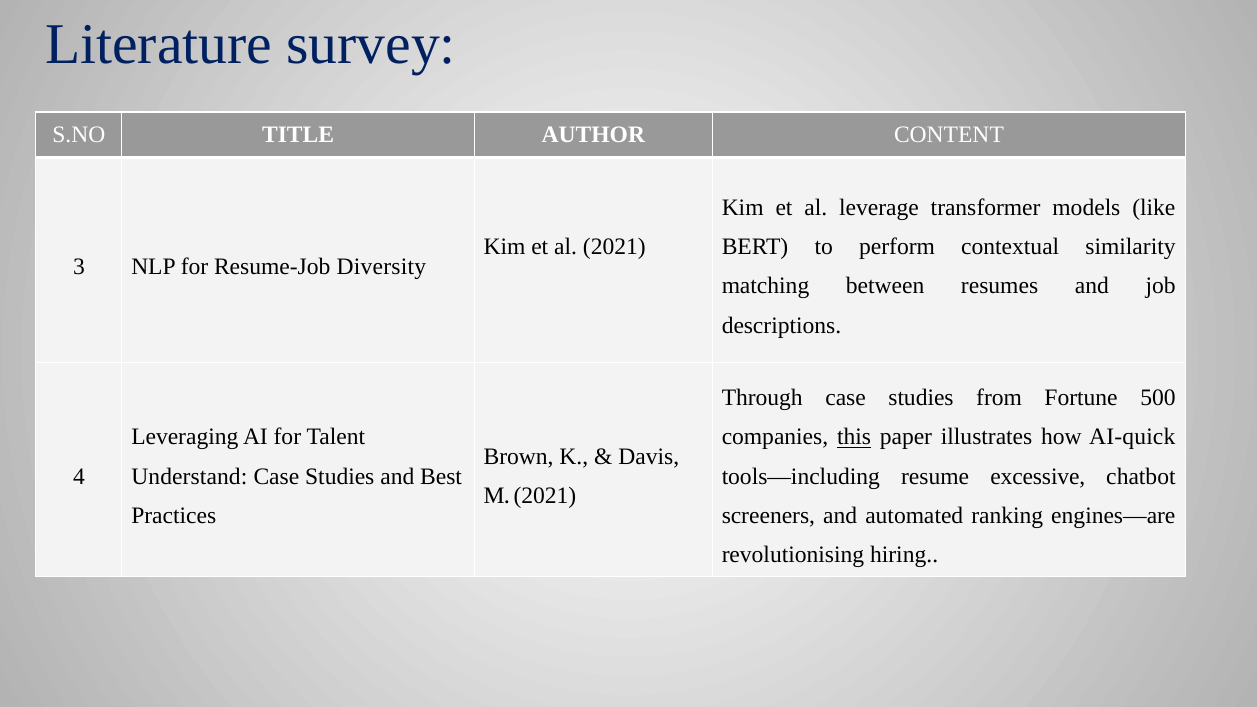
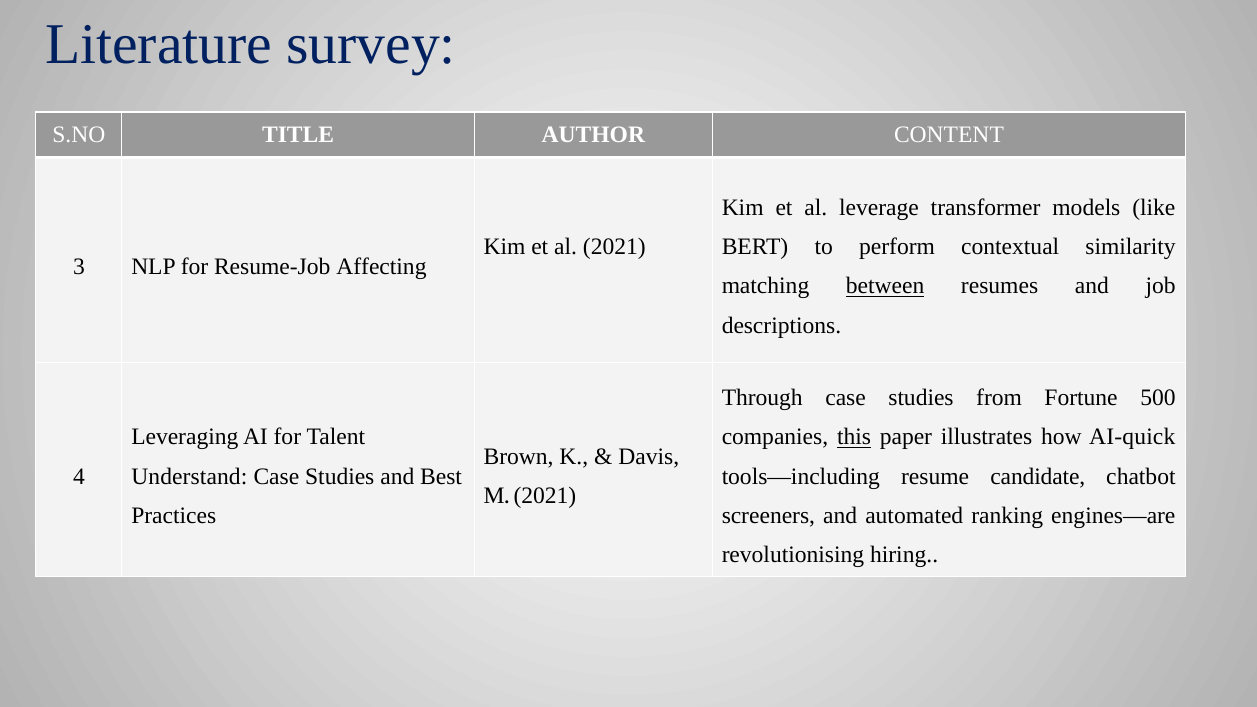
Diversity: Diversity -> Affecting (381, 267)
between underline: none -> present (885, 286)
excessive: excessive -> candidate (1038, 476)
